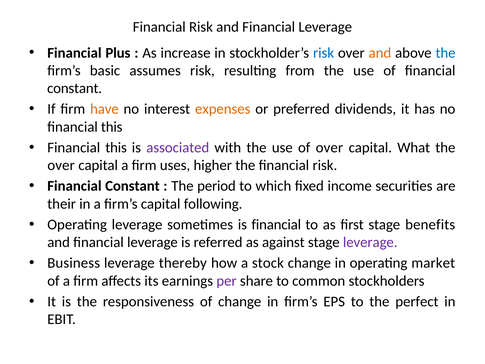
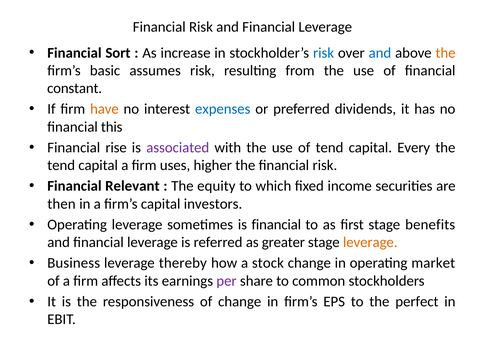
Plus: Plus -> Sort (118, 53)
and colour: orange -> blue (380, 53)
the colour: blue -> orange (446, 53)
expenses colour: orange -> blue (223, 109)
this: this -> rise (116, 147)
of over: over -> tend (330, 147)
What: What -> Every (414, 147)
over: over -> tend (61, 165)
Constant: Constant -> Relevant (132, 186)
period: period -> equity (216, 186)
their: their -> then (62, 204)
following: following -> investors (213, 204)
against: against -> greater (283, 242)
leverage colour: purple -> orange (370, 242)
